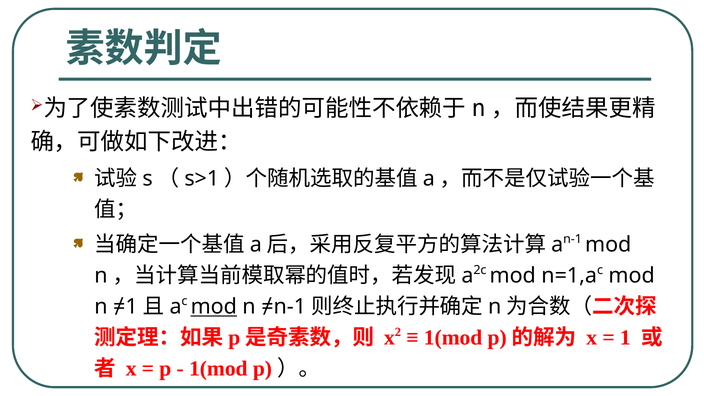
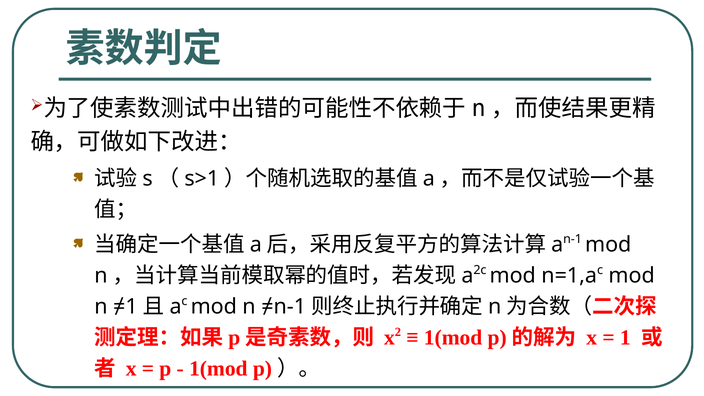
mod underline: present -> none (214, 307)
